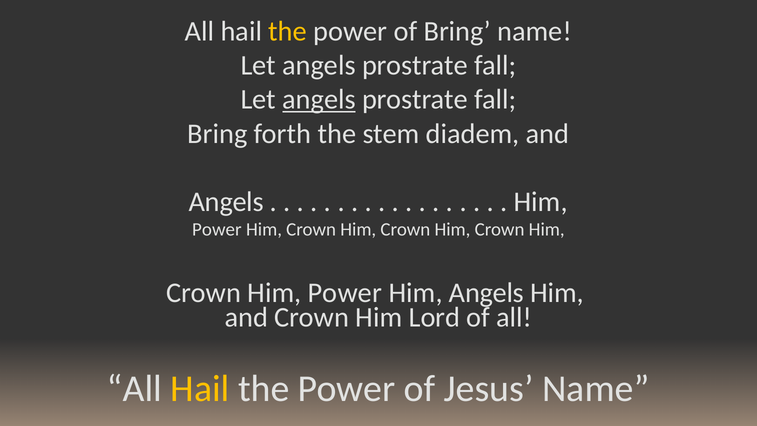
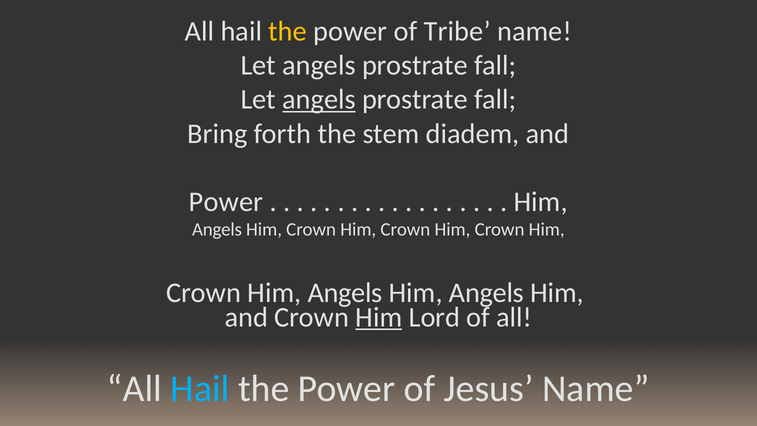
of Bring: Bring -> Tribe (457, 31)
Angels: Angels -> Power (226, 202)
Power: Power -> Angels (217, 229)
Crown Him Power: Power -> Angels (345, 293)
Him underline: none -> present (379, 317)
Hail colour: yellow -> light blue (200, 389)
